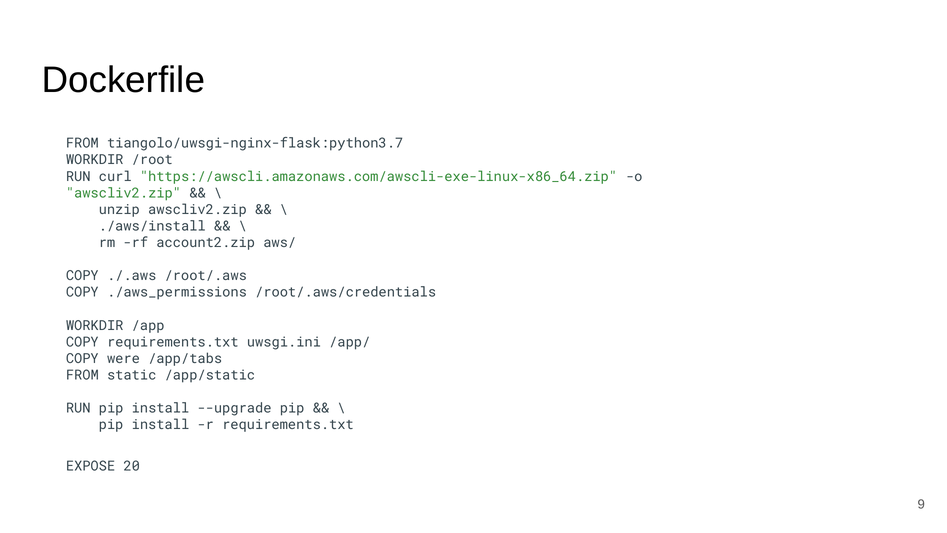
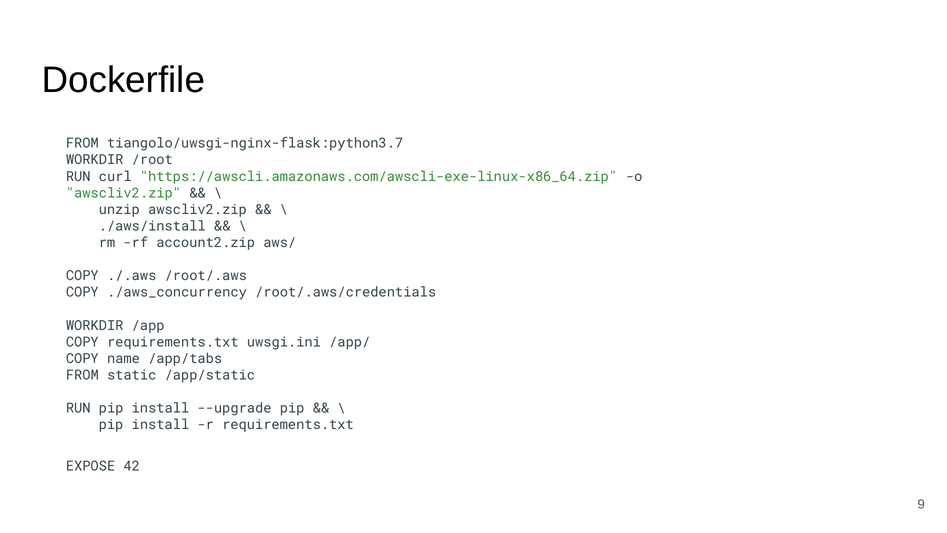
./aws_permissions: ./aws_permissions -> ./aws_concurrency (177, 292)
were: were -> name (123, 358)
20: 20 -> 42 (132, 466)
